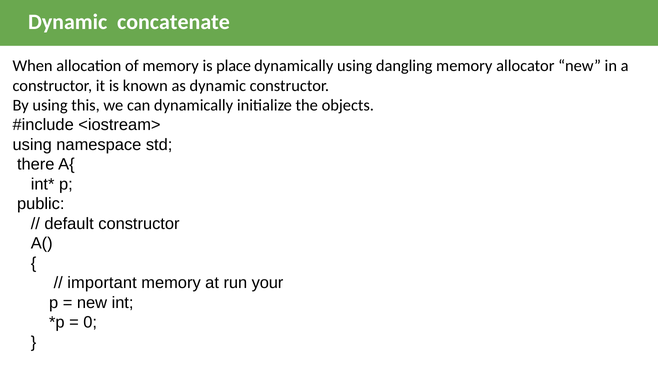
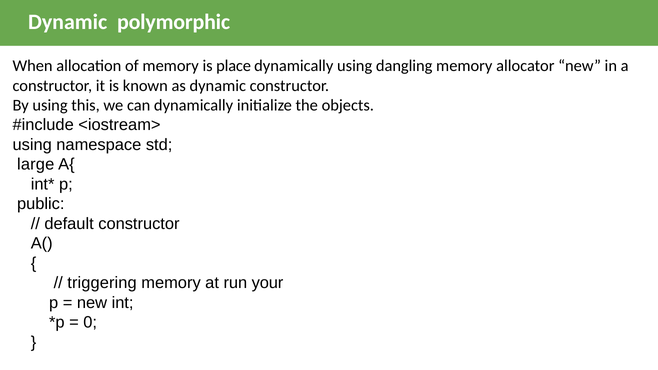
concatenate: concatenate -> polymorphic (174, 22)
there: there -> large (36, 165)
important: important -> triggering (102, 283)
